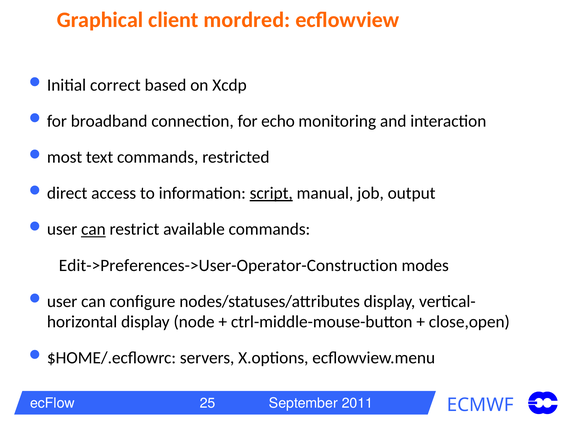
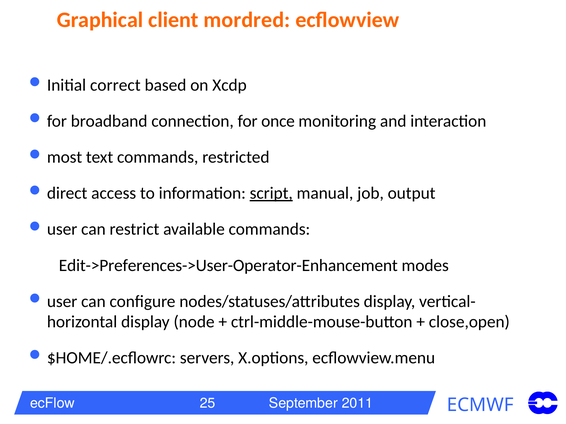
echo: echo -> once (278, 121)
can underline: present -> none (93, 230)
Edit->Preferences->User-Operator-Construction: Edit->Preferences->User-Operator-Construction -> Edit->Preferences->User-Operator-Enhancement (228, 266)
